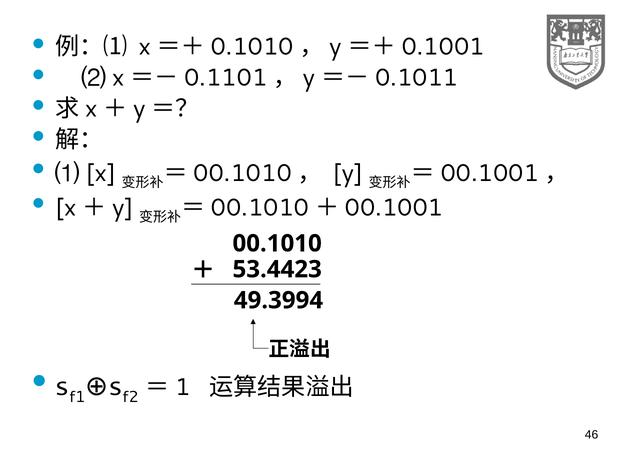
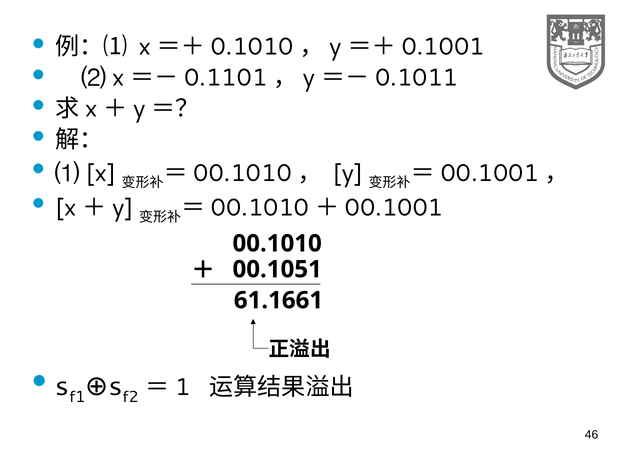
53.4423: 53.4423 -> 00.1051 (277, 269)
49.3994: 49.3994 -> 61.1661 (278, 300)
